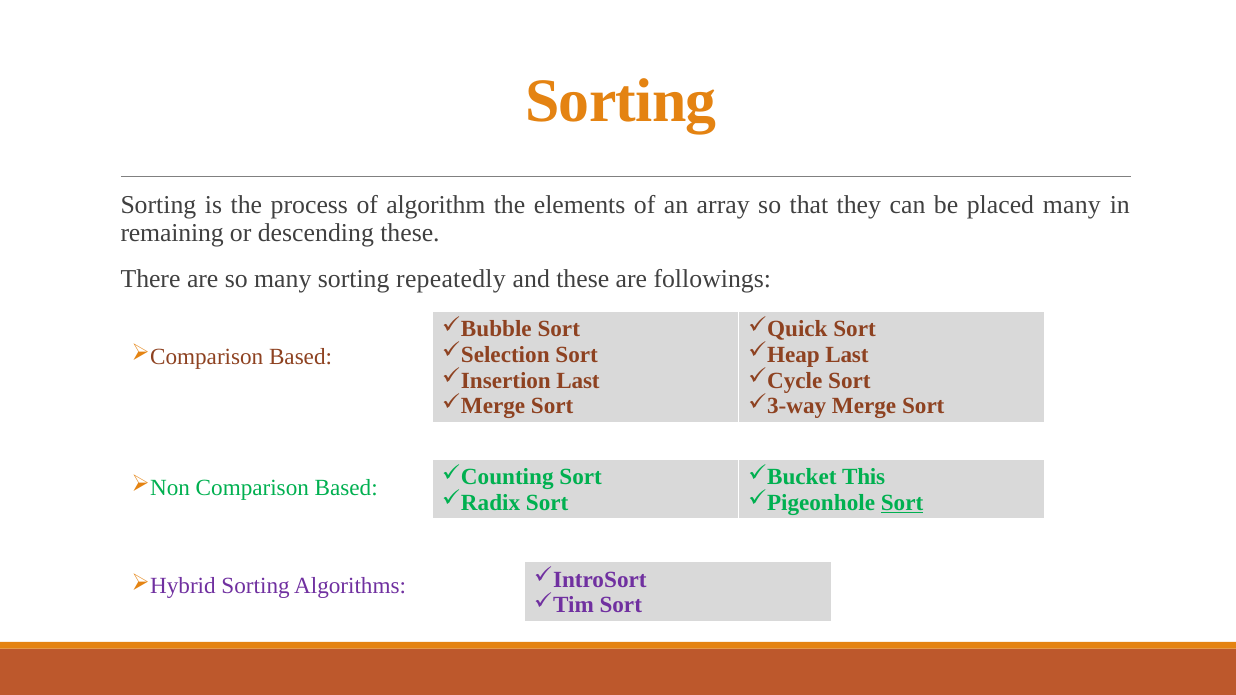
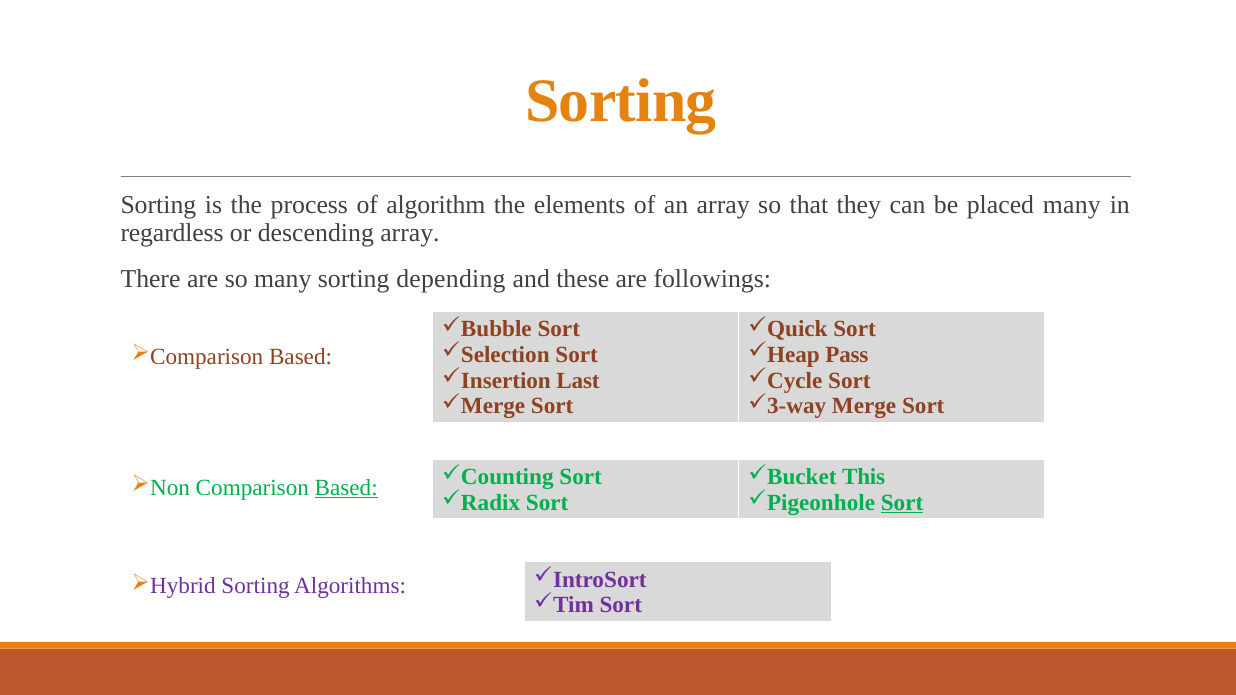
remaining: remaining -> regardless (172, 233)
descending these: these -> array (410, 233)
repeatedly: repeatedly -> depending (451, 279)
Last: Last -> Pass (847, 355)
Based underline: none -> present (346, 488)
